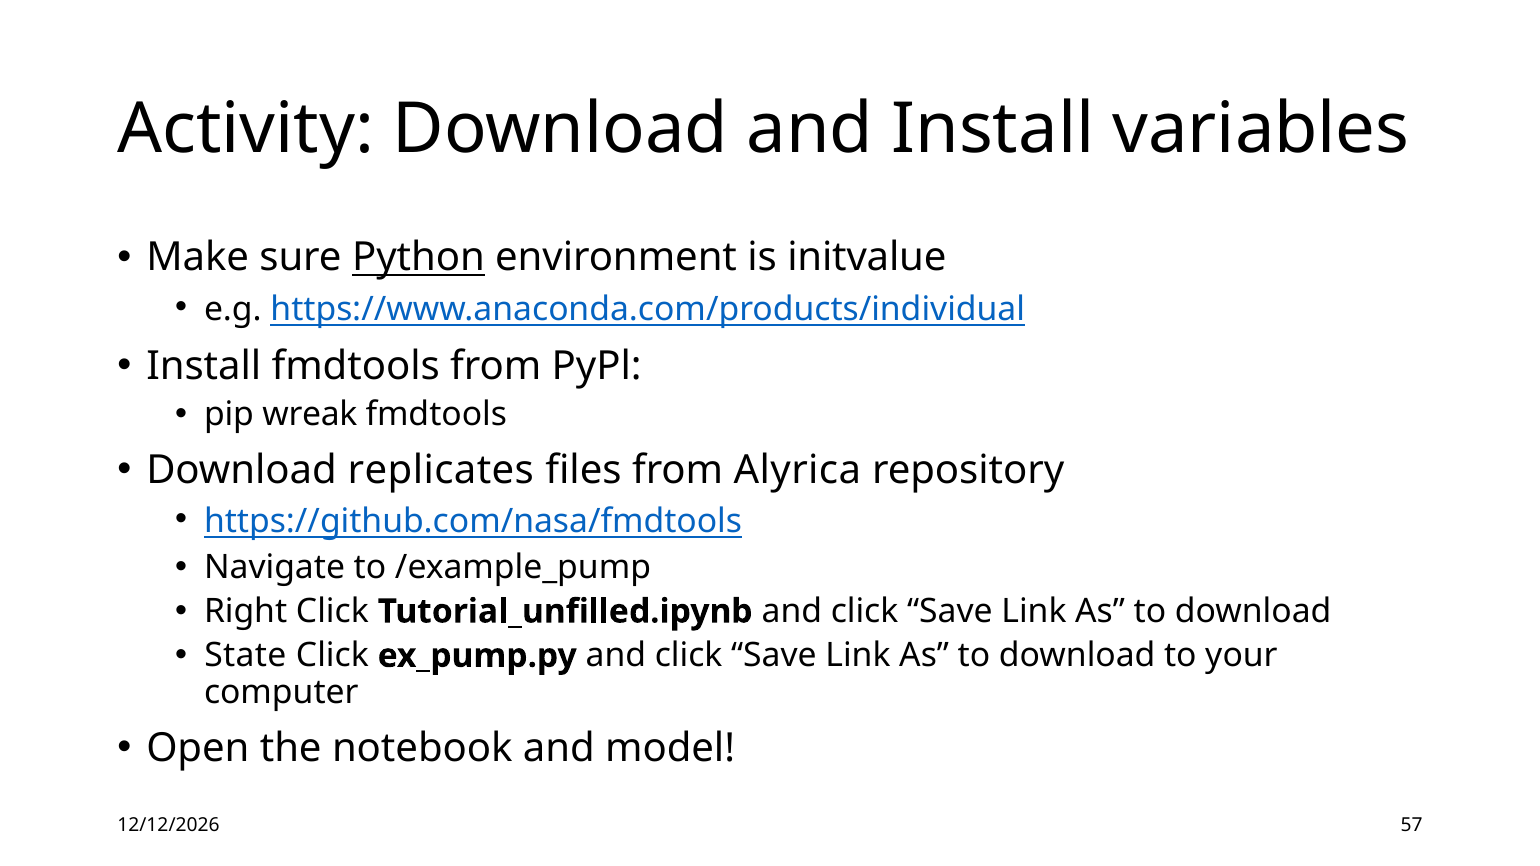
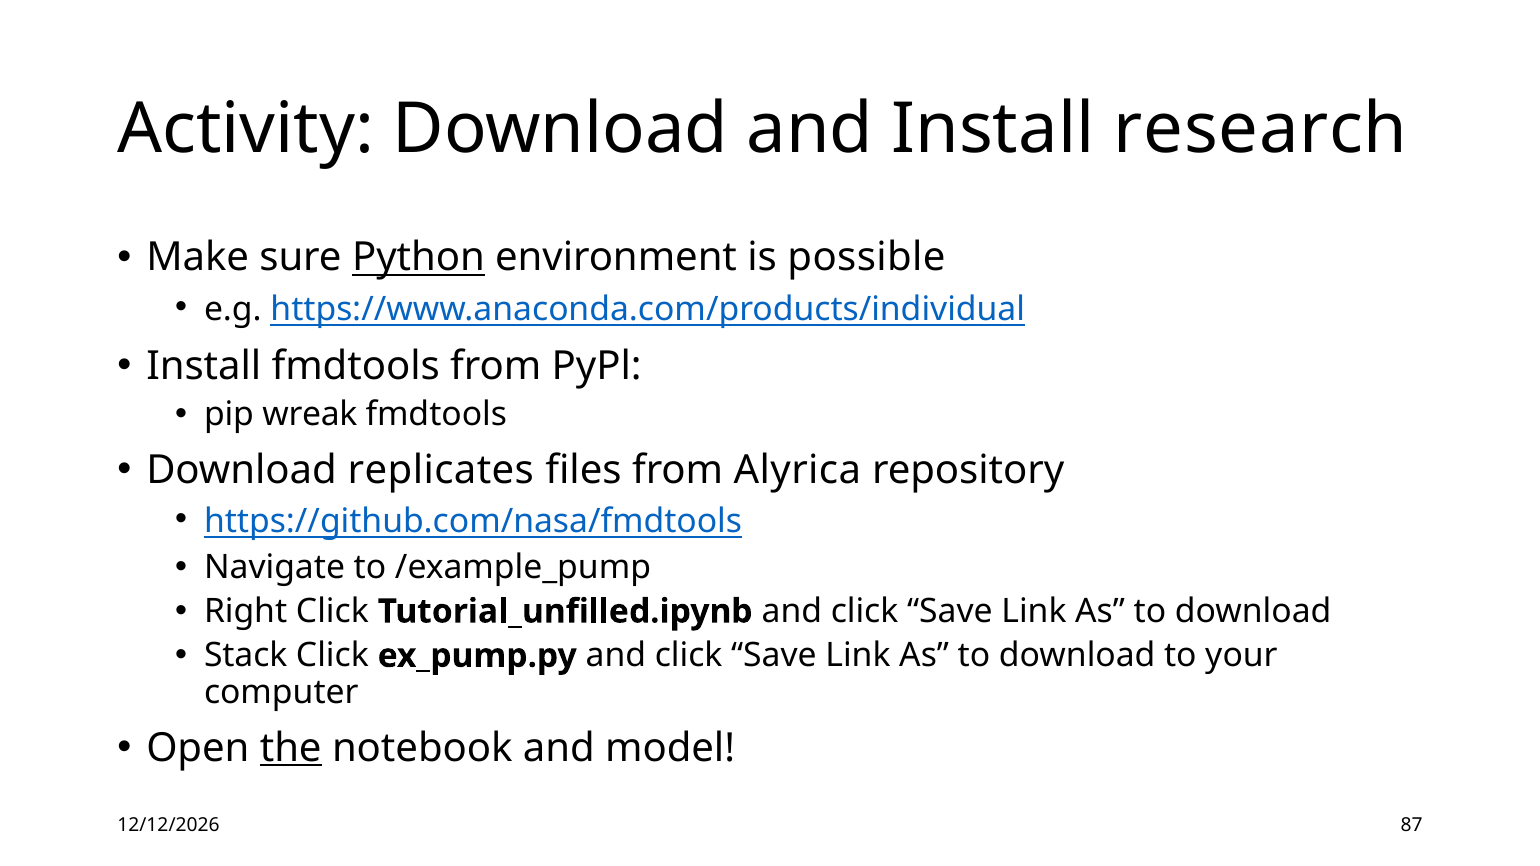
variables: variables -> research (1261, 129)
initvalue: initvalue -> possible (867, 258)
State: State -> Stack (246, 656)
the underline: none -> present (291, 748)
57: 57 -> 87 (1412, 826)
